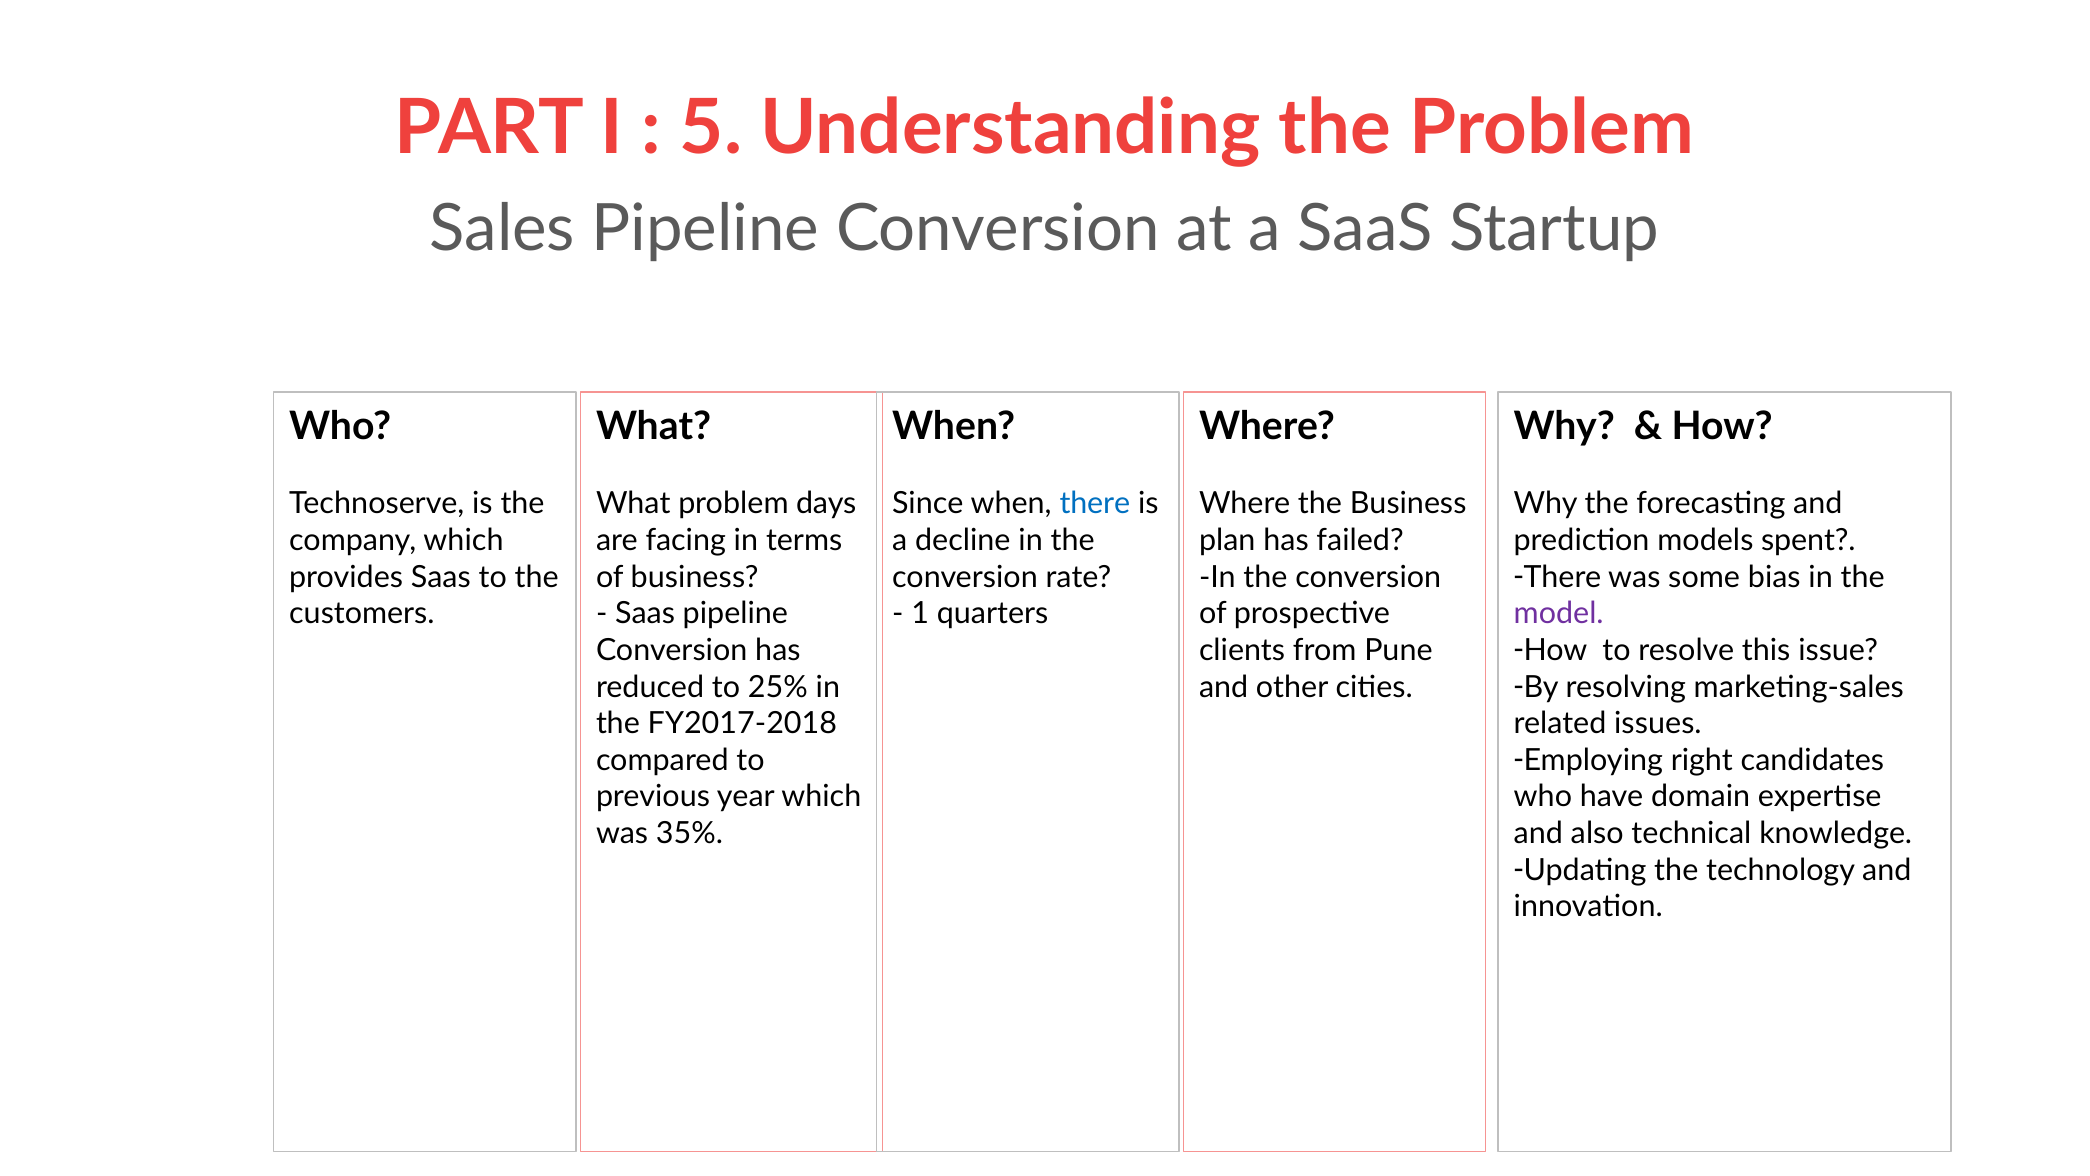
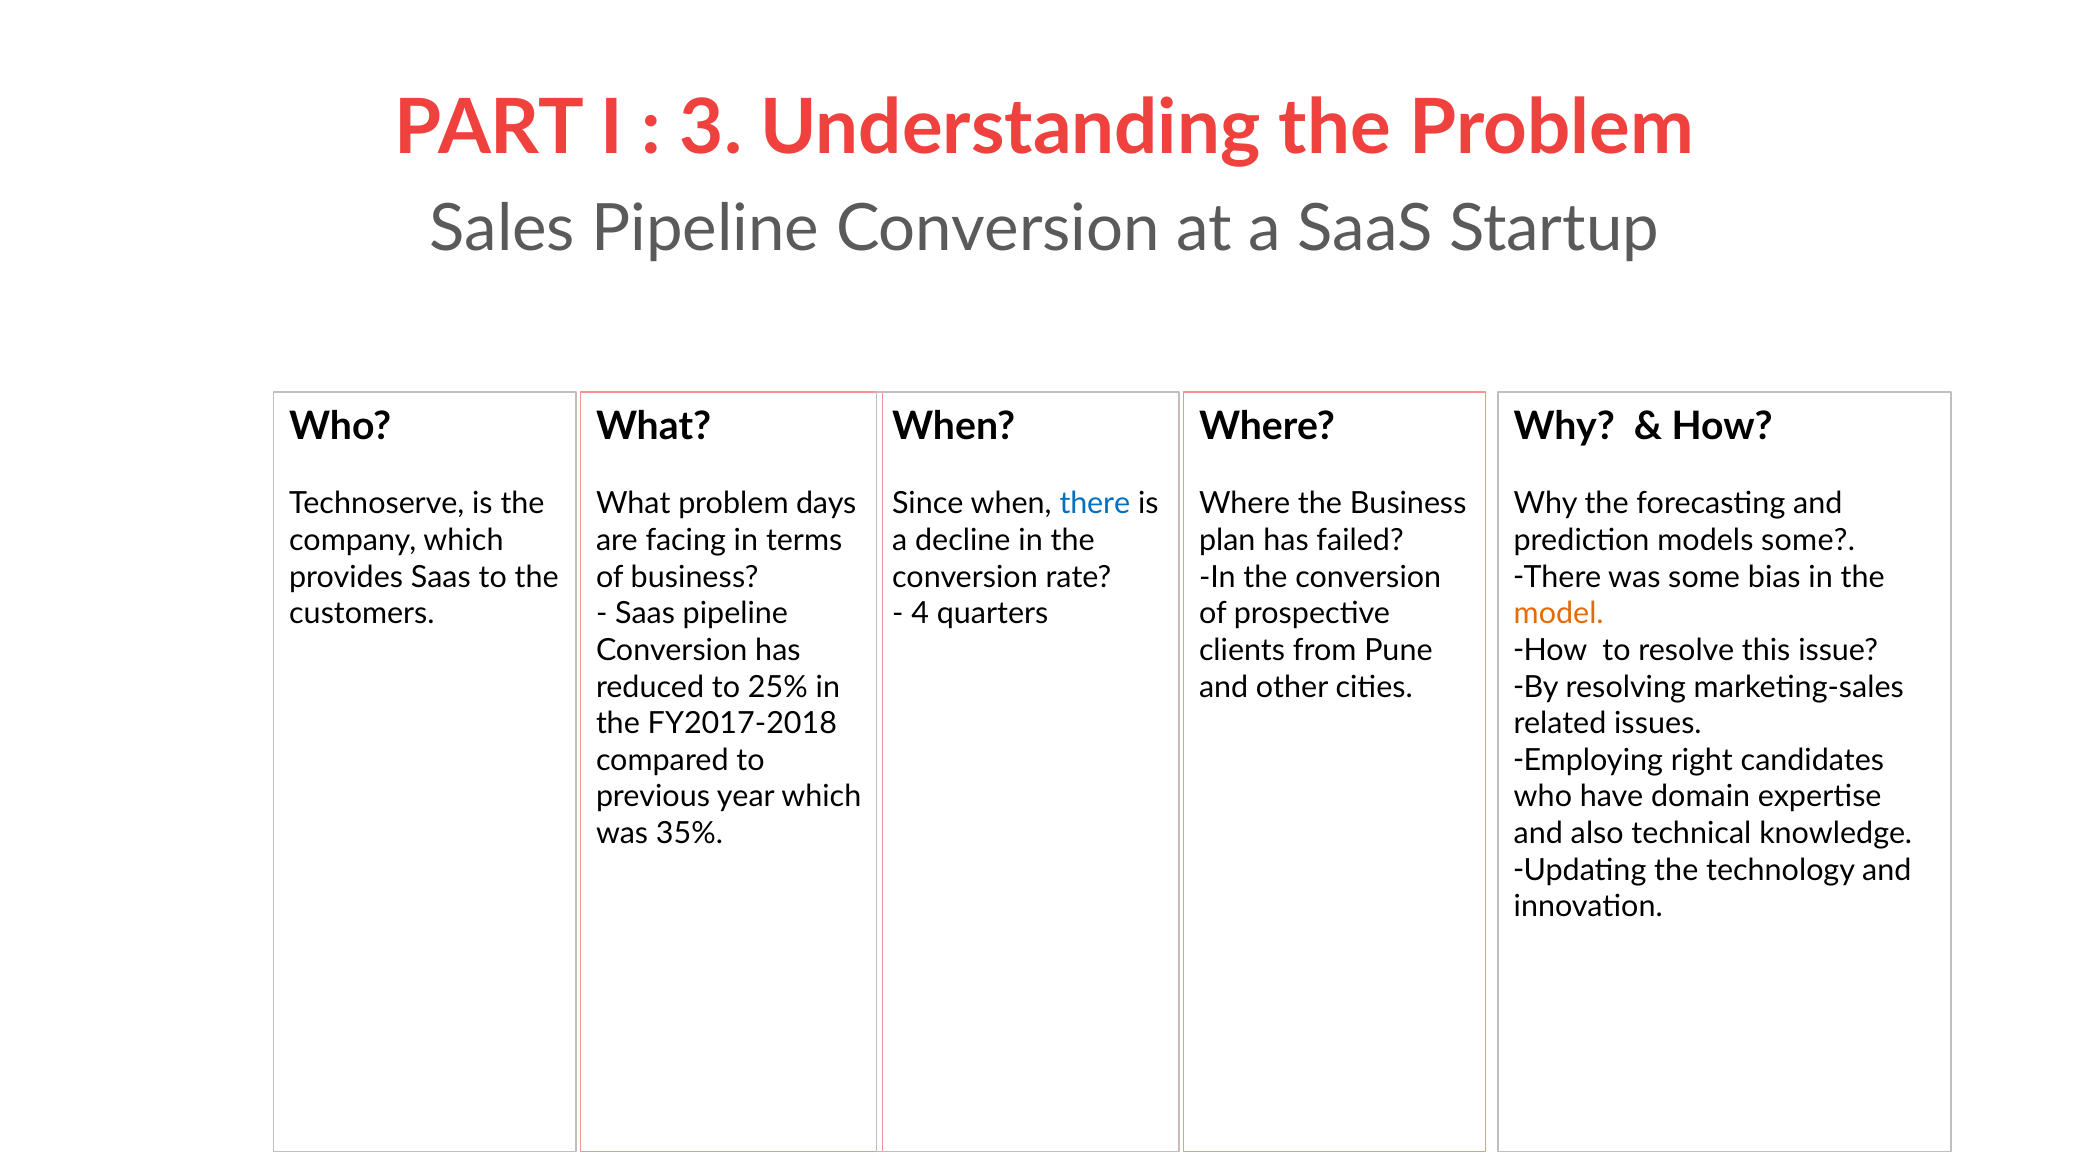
5: 5 -> 3 (711, 129)
models spent: spent -> some (1808, 540)
1: 1 -> 4 (920, 614)
model colour: purple -> orange (1559, 614)
